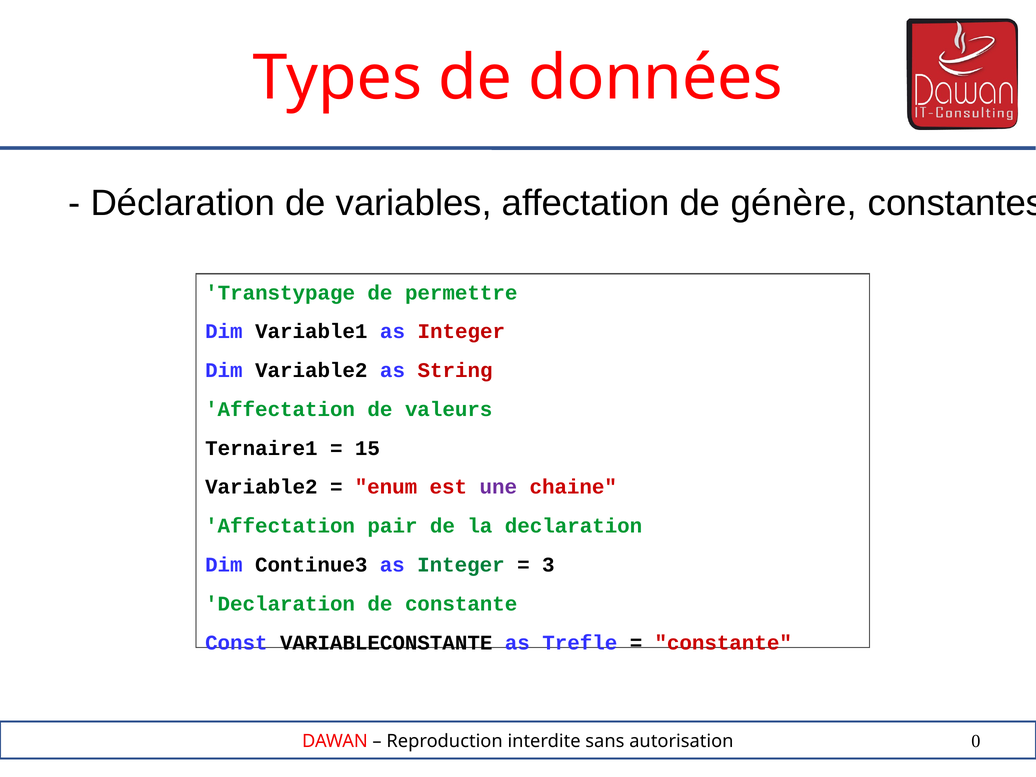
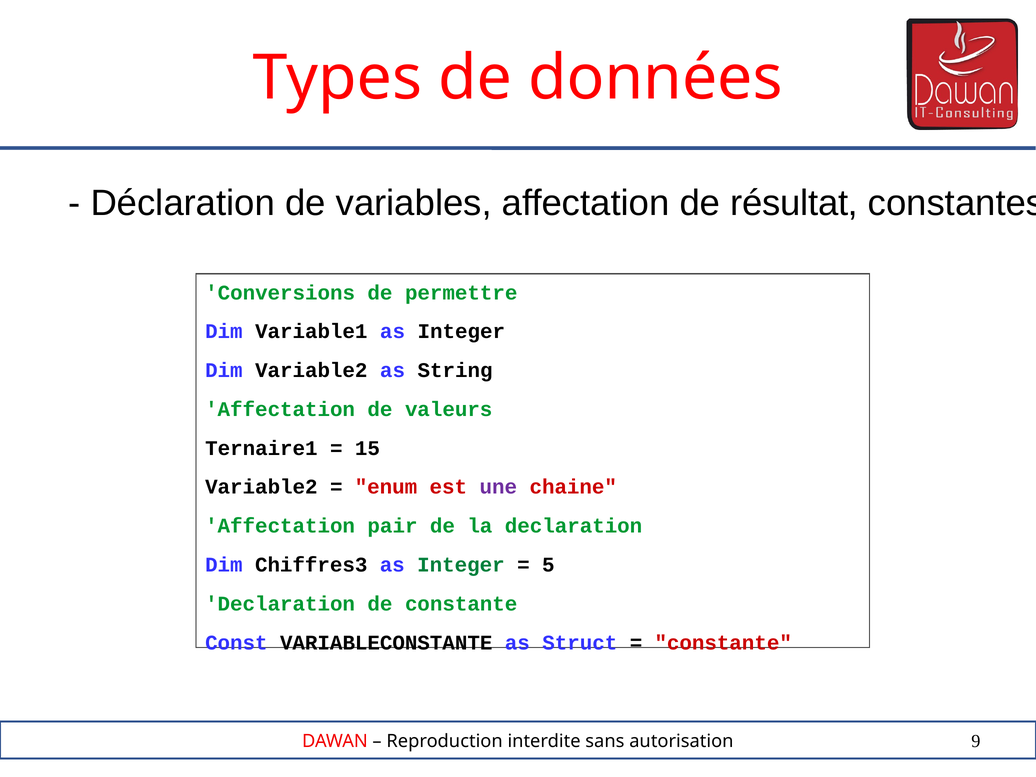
génère: génère -> résultat (794, 203)
Transtypage: Transtypage -> Conversions (280, 293)
Integer colour: red -> black (461, 331)
String colour: red -> black (455, 370)
Continue3: Continue3 -> Chiffres3 (311, 565)
3: 3 -> 5 (548, 565)
Trefle: Trefle -> Struct (580, 643)
0: 0 -> 9 (976, 741)
